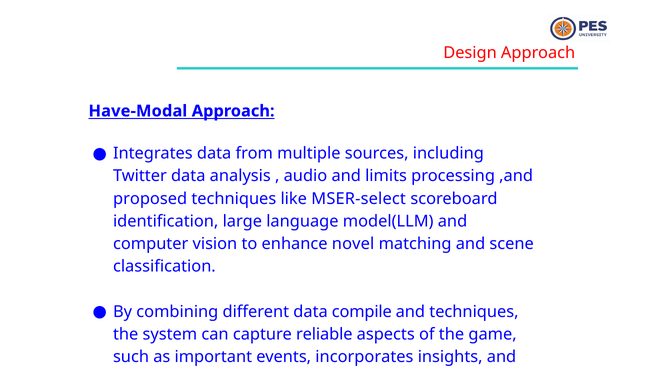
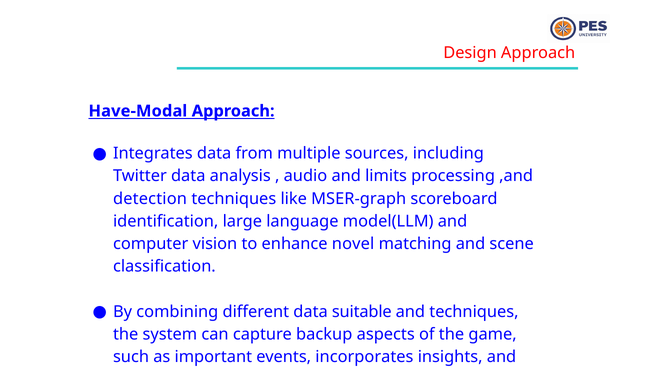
proposed: proposed -> detection (150, 199)
MSER-select: MSER-select -> MSER-graph (359, 199)
compile: compile -> suitable (362, 312)
reliable: reliable -> backup (324, 334)
